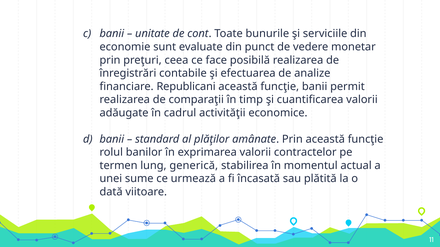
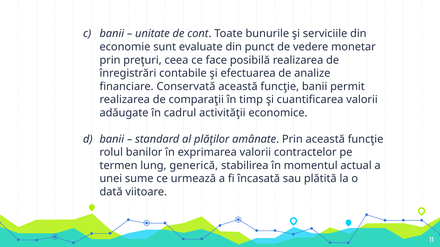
Republicani: Republicani -> Conservată (186, 87)
